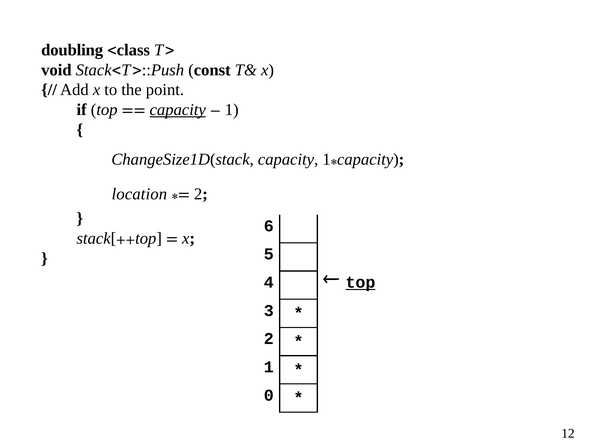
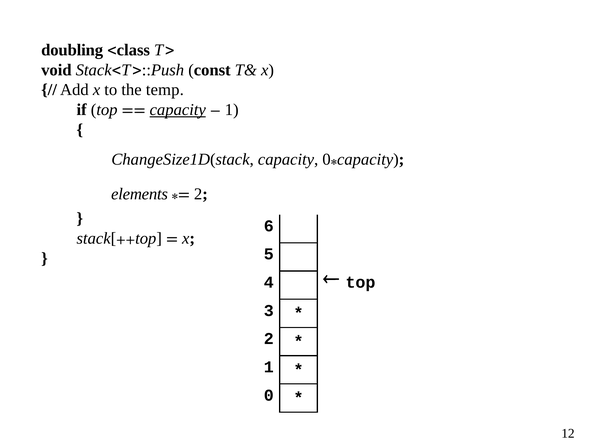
point: point -> temp (165, 90)
capacity 1: 1 -> 0 (327, 159)
location: location -> elements (140, 194)
top underline: present -> none (360, 282)
